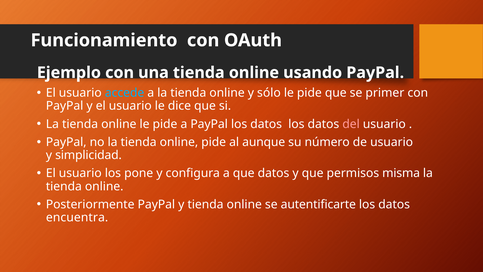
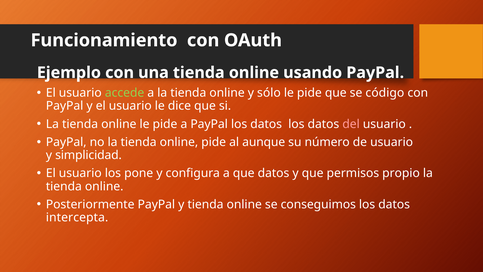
accede colour: light blue -> light green (125, 93)
primer: primer -> código (385, 93)
misma: misma -> propio (401, 173)
autentificarte: autentificarte -> conseguimos (318, 204)
encuentra: encuentra -> intercepta (77, 217)
